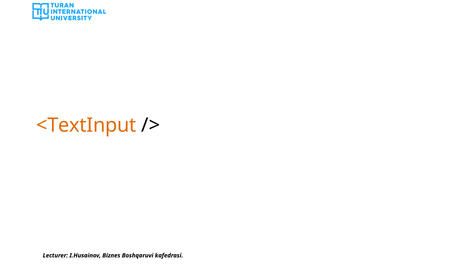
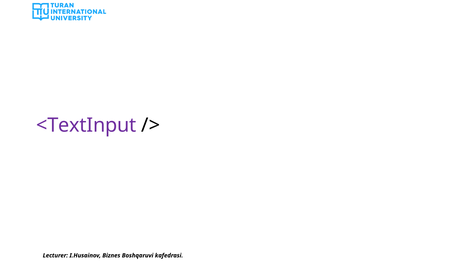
<TextInput colour: orange -> purple (86, 125)
